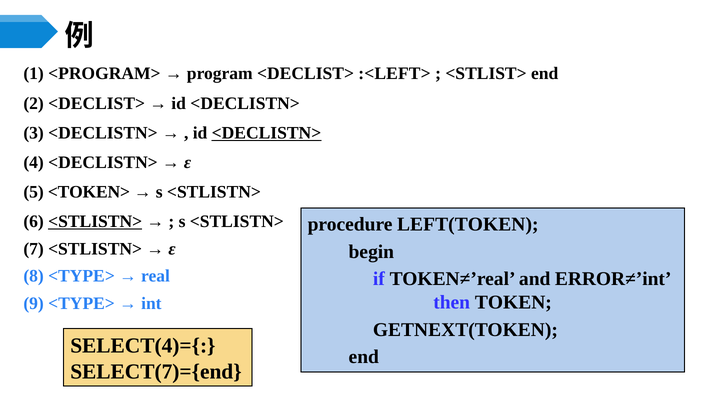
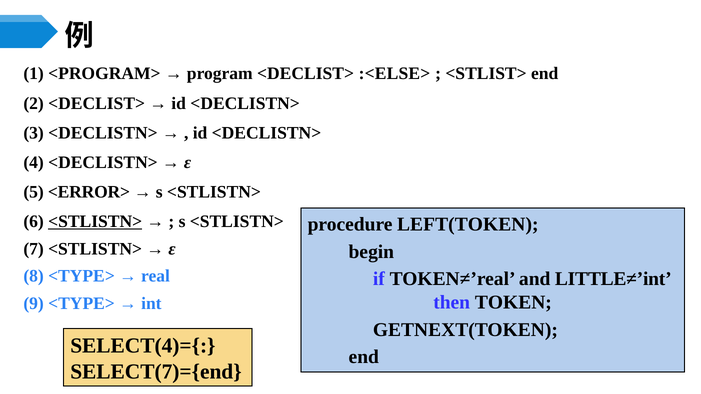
:<LEFT>: :<LEFT> -> :<ELSE> (394, 74)
<DECLISTN> underline: present -> none (266, 133)
<TOKEN>: <TOKEN> -> <ERROR> (89, 192)
ERROR≠’int: ERROR≠’int -> LITTLE≠’int (613, 279)
